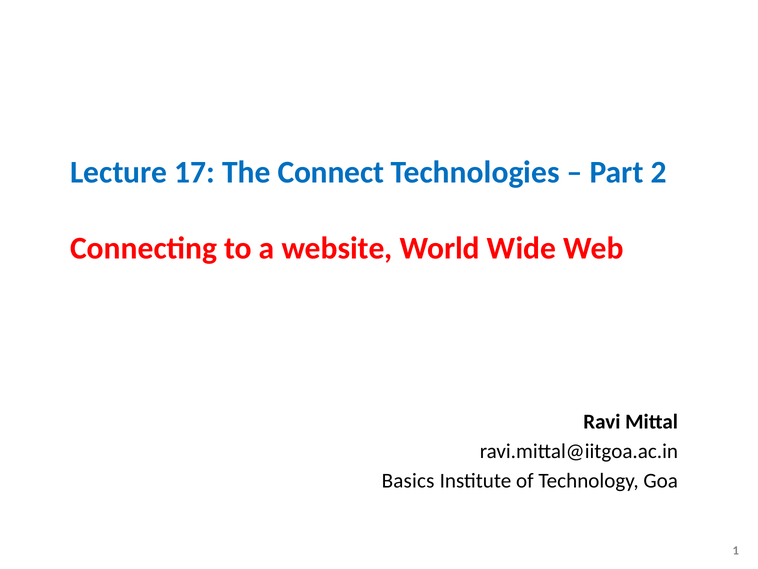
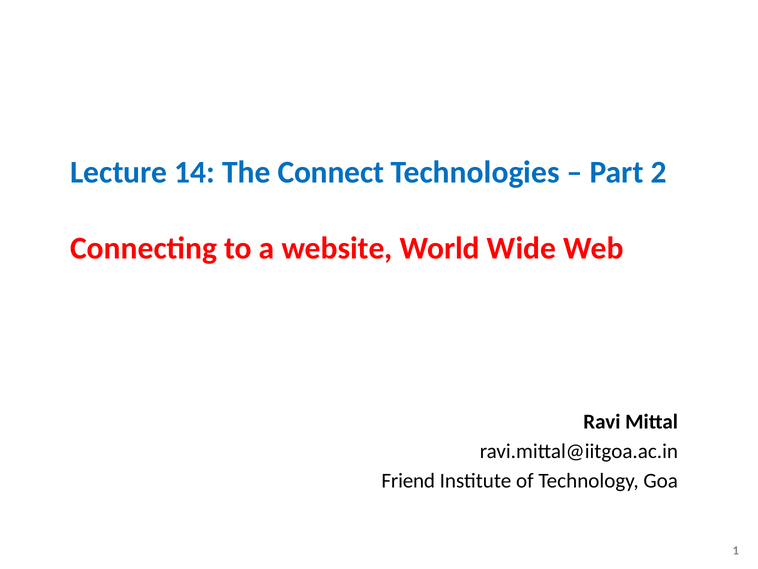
17: 17 -> 14 (195, 172)
Basics: Basics -> Friend (408, 480)
